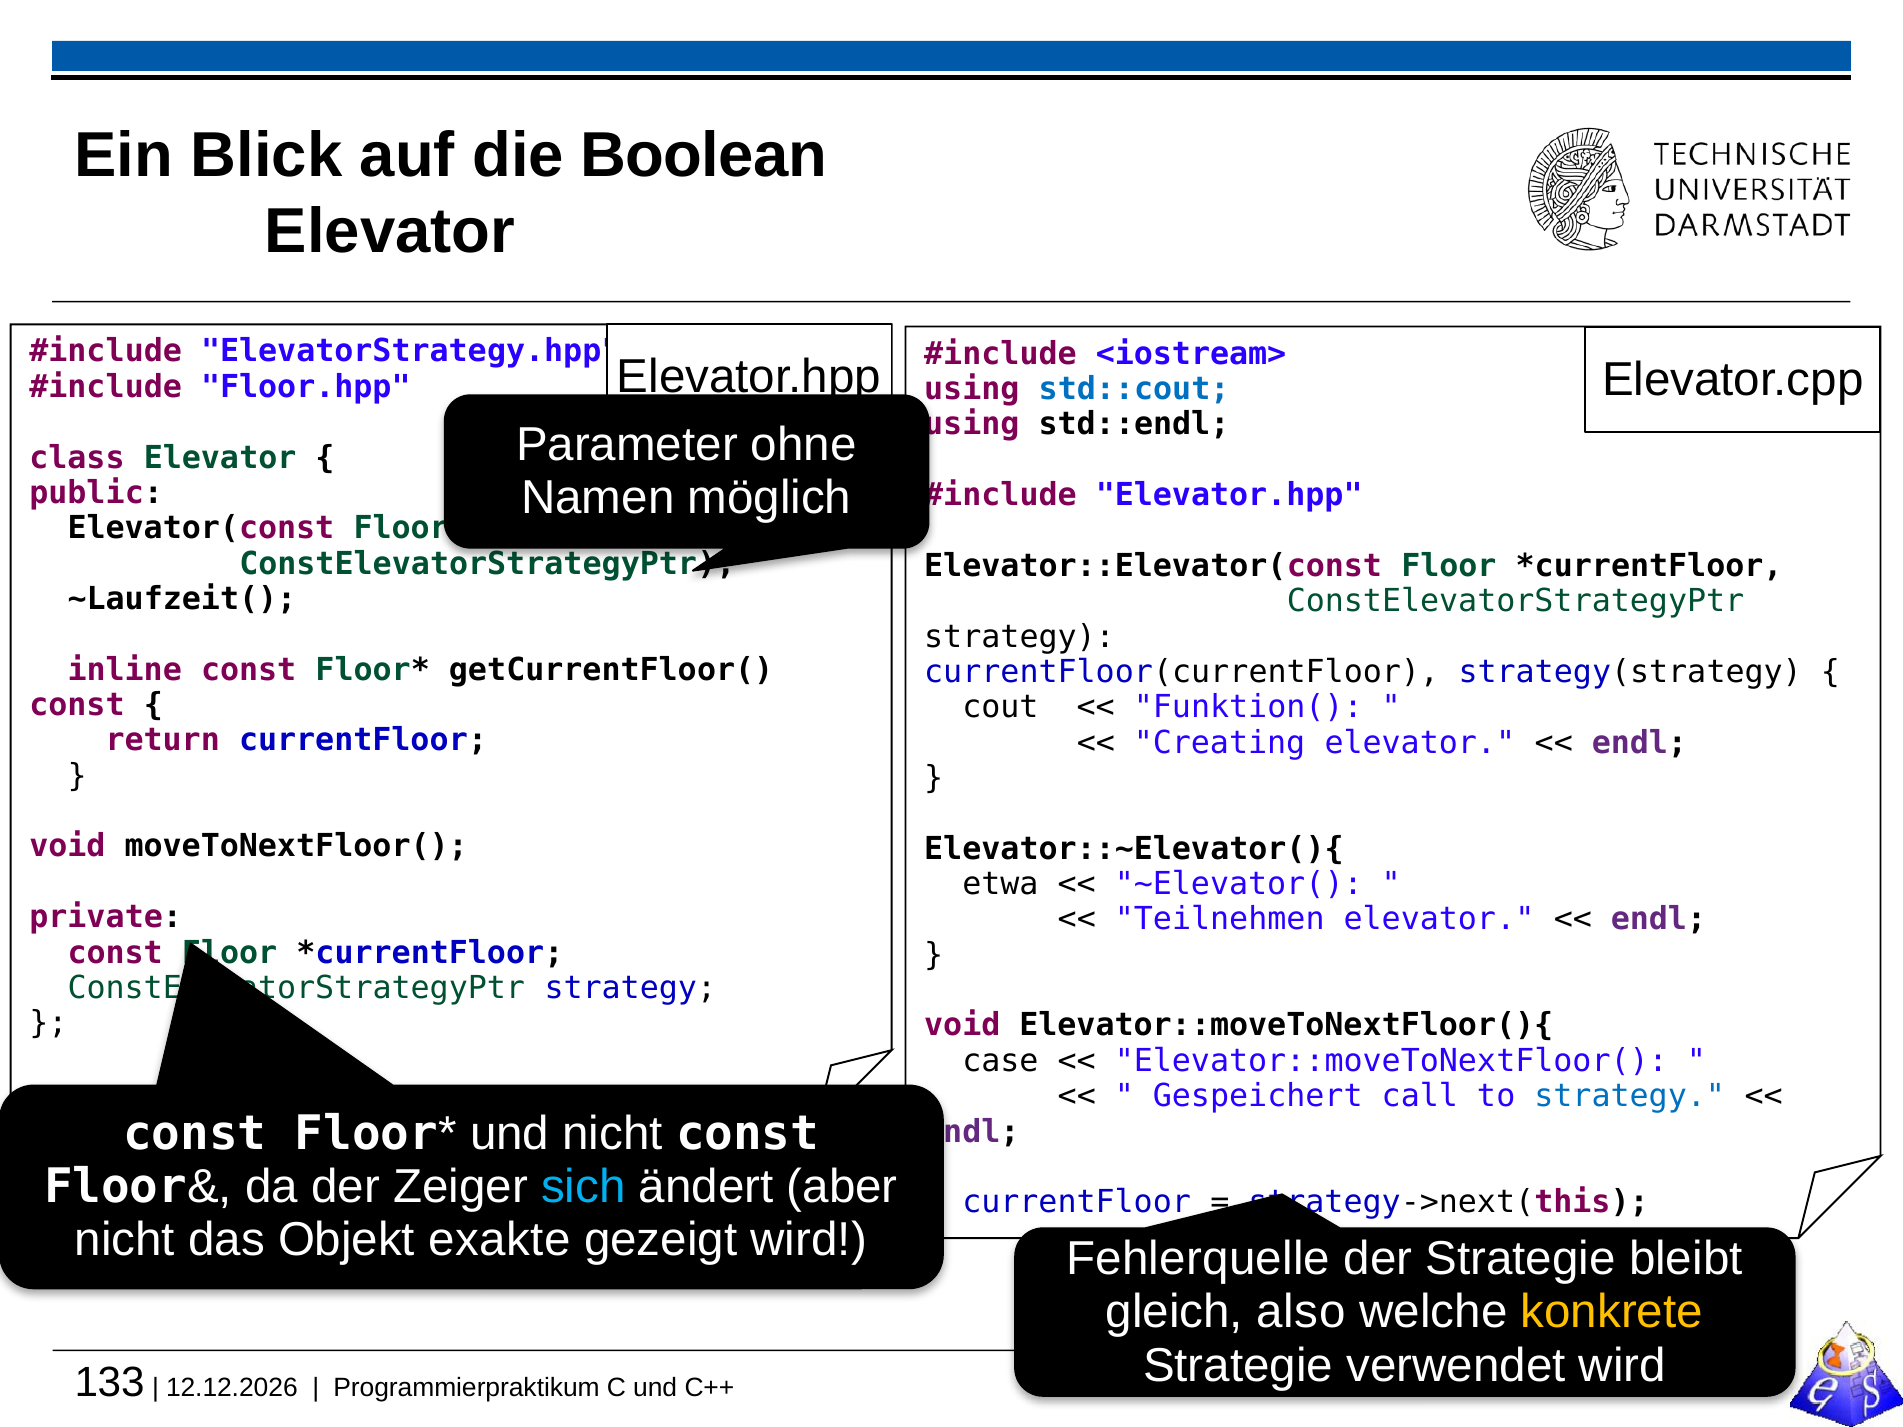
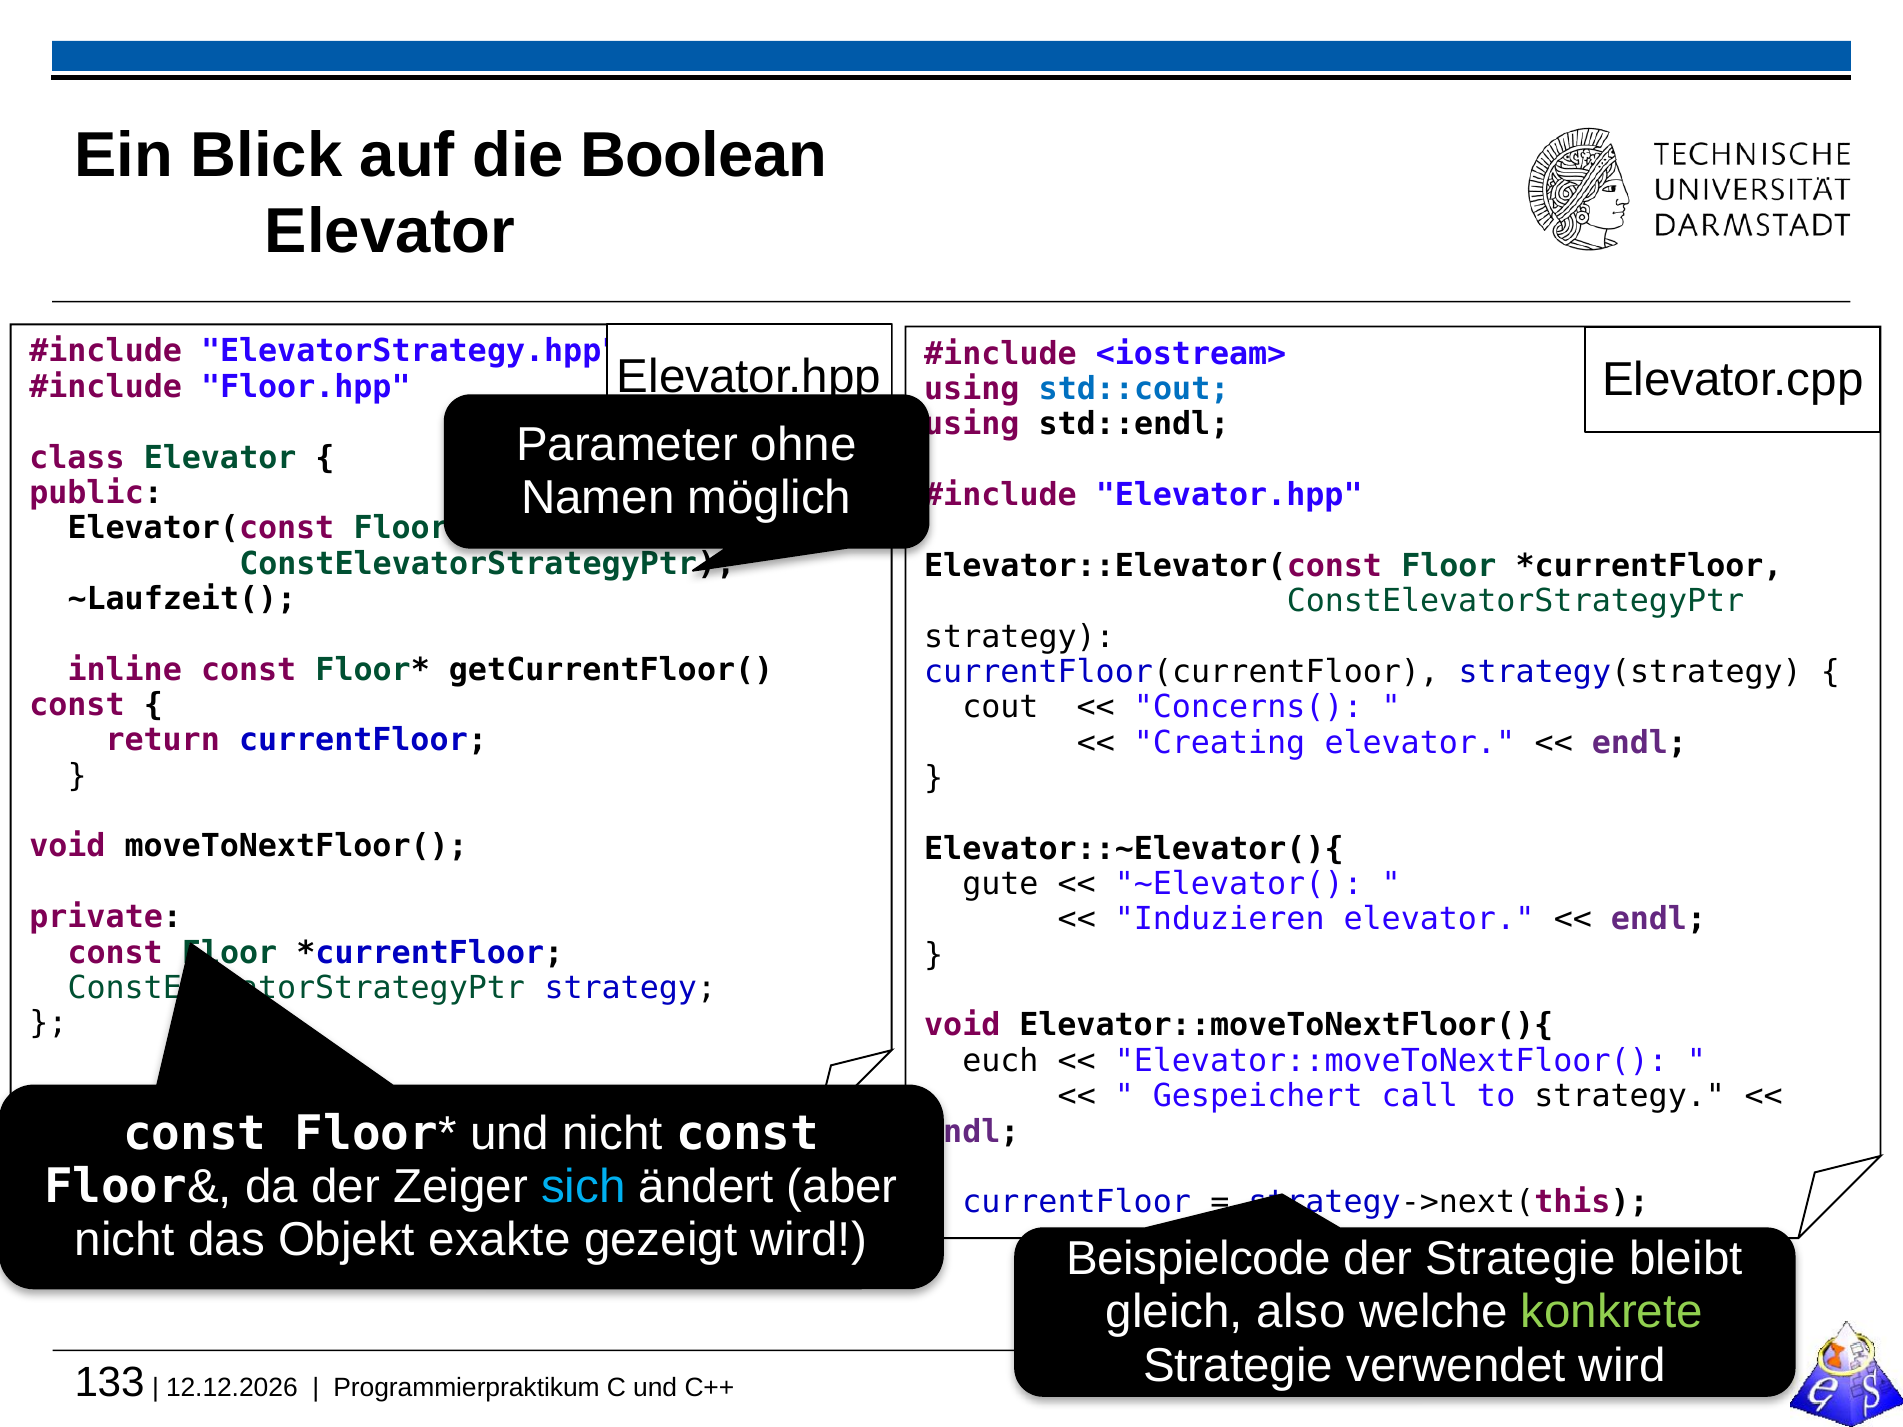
Funktion(: Funktion( -> Concerns( (1248, 707)
etwa: etwa -> gute (1000, 884)
Teilnehmen: Teilnehmen -> Induzieren (1220, 920)
case: case -> euch (1000, 1061)
strategy colour: blue -> black (1630, 1096)
Fehlerquelle: Fehlerquelle -> Beispielcode (1199, 1259)
konkrete colour: yellow -> light green (1612, 1313)
